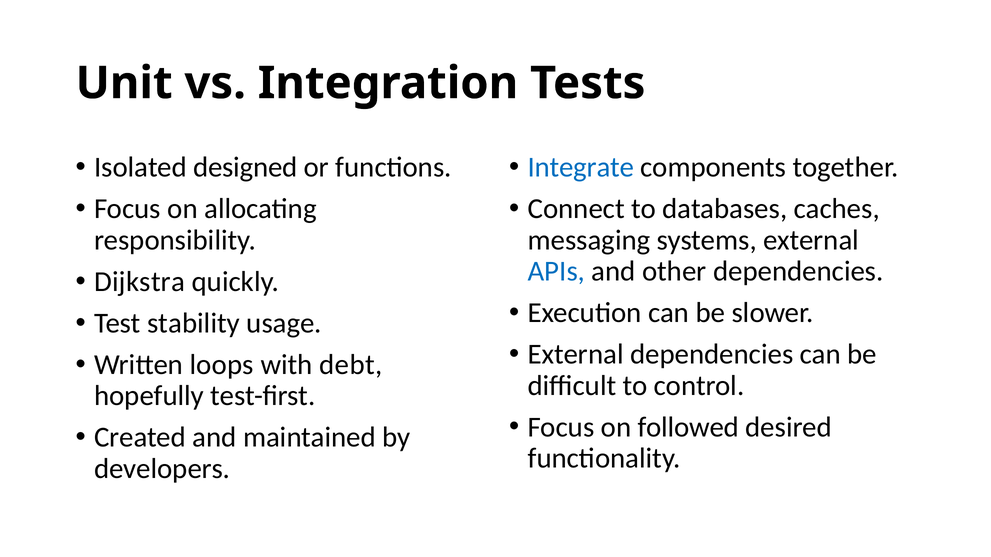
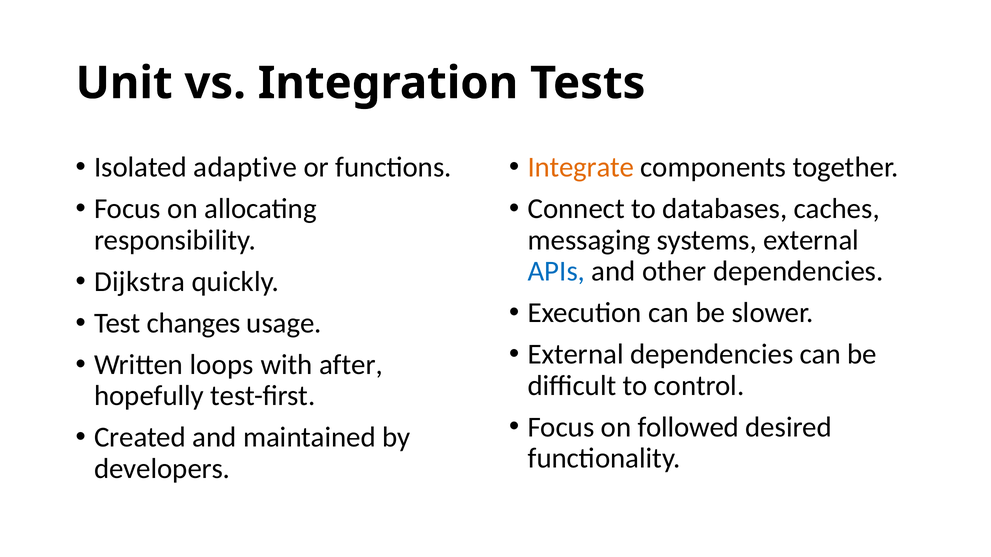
designed: designed -> adaptive (245, 168)
Integrate colour: blue -> orange (581, 168)
stability: stability -> changes (194, 323)
debt: debt -> after (351, 365)
